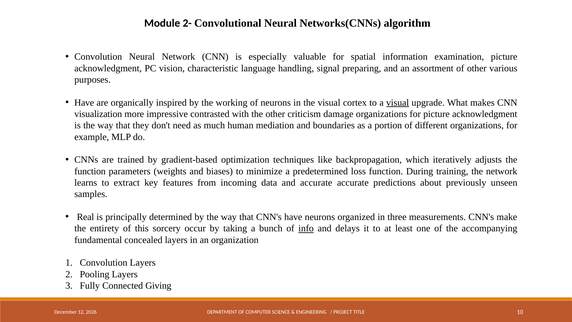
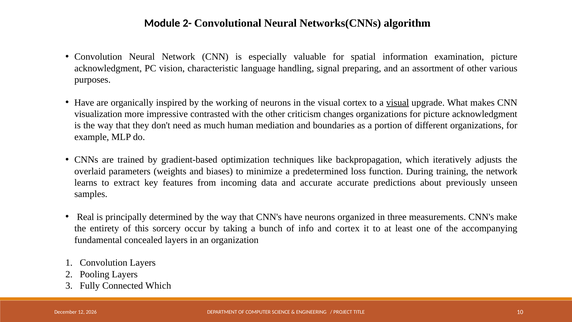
damage: damage -> changes (338, 114)
function: function -> overlaid (90, 171)
info underline: present -> none (306, 228)
and delays: delays -> cortex (348, 228)
Connected Giving: Giving -> Which (158, 286)
